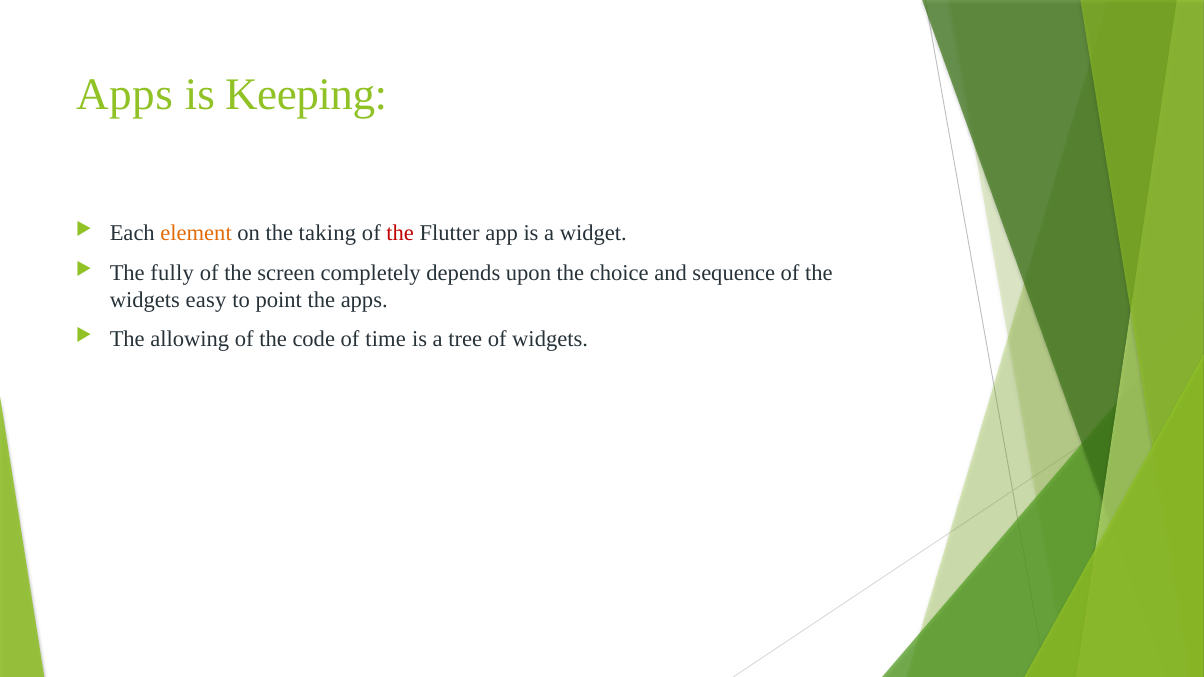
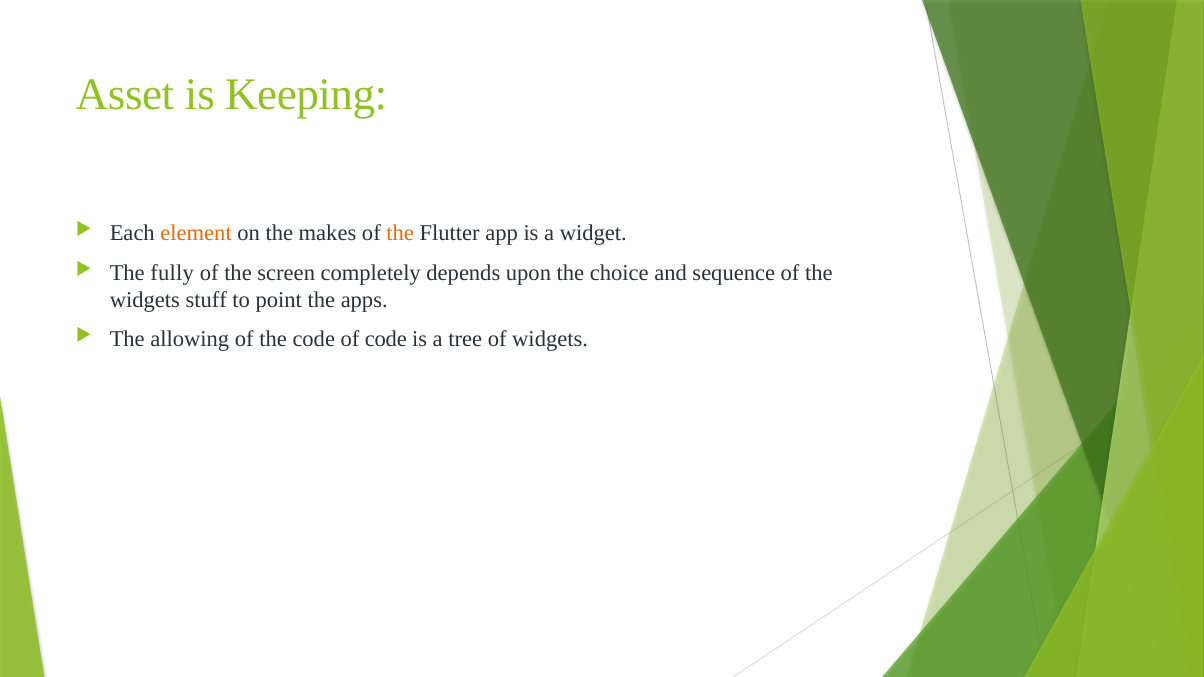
Apps: Apps -> Asset (125, 95)
taking: taking -> makes (327, 233)
the colour: red -> orange (400, 233)
easy: easy -> stuff (206, 300)
of time: time -> code (386, 339)
